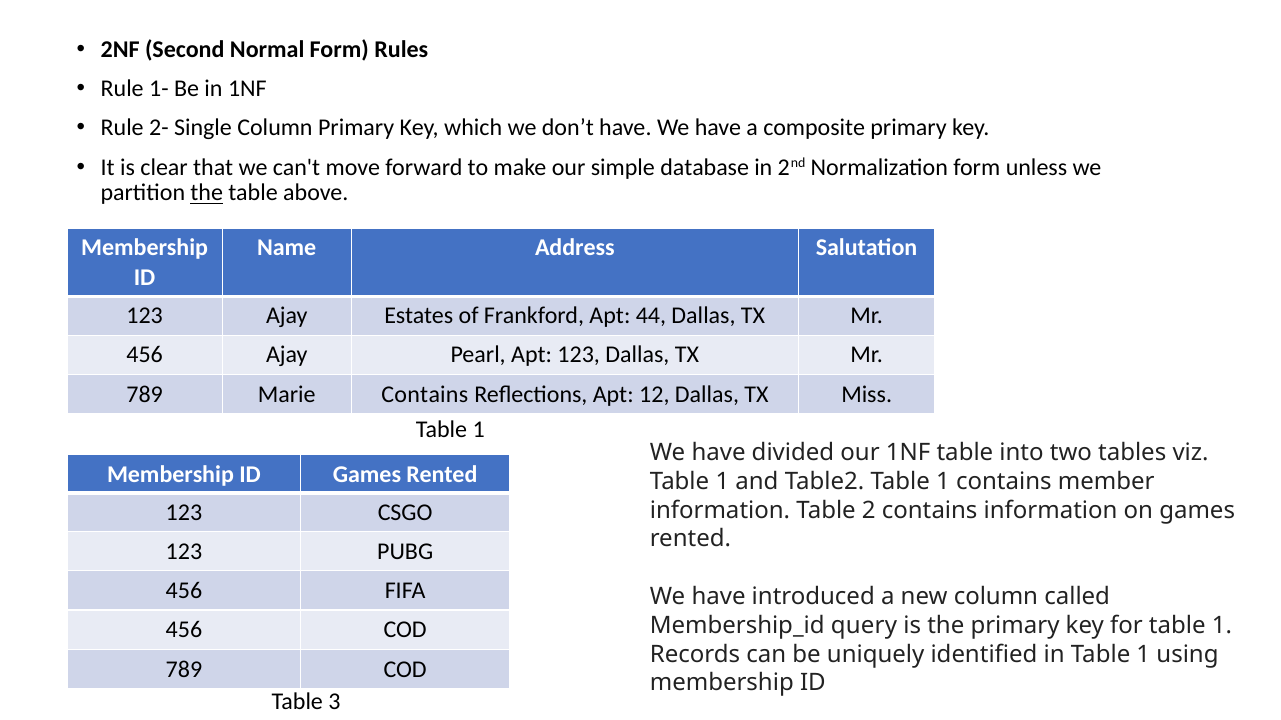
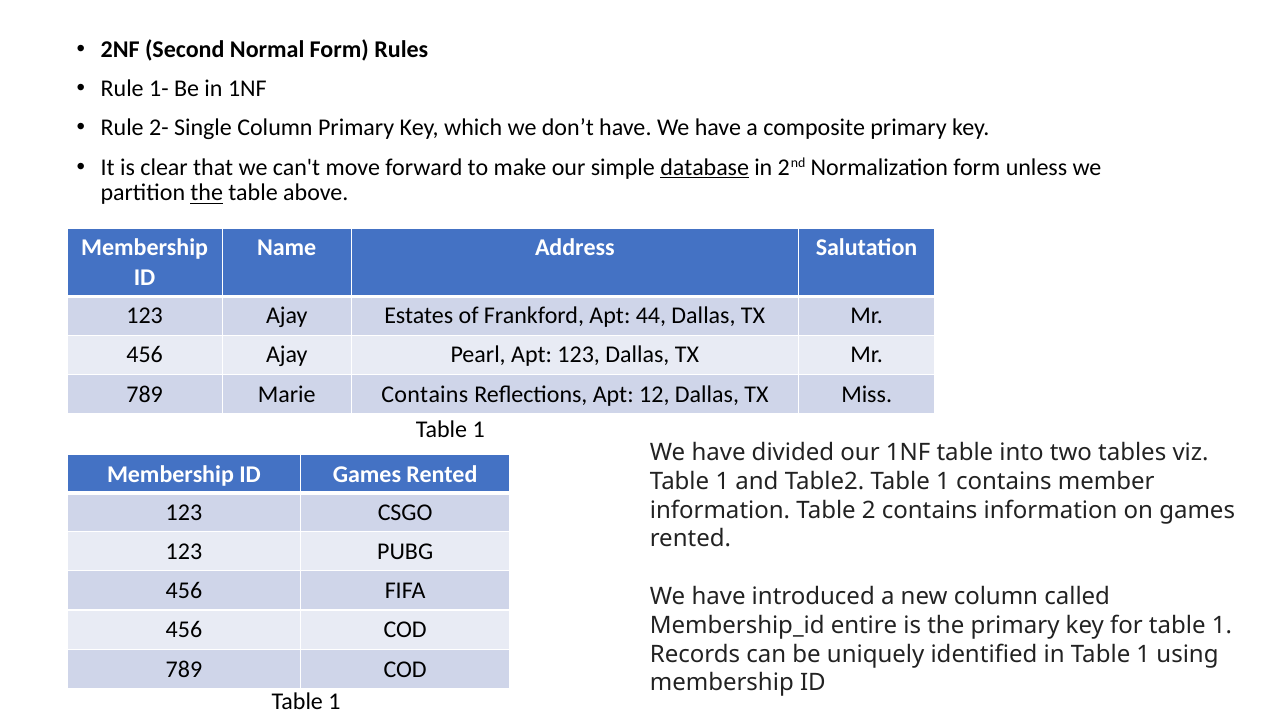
database underline: none -> present (705, 167)
query: query -> entire (864, 626)
3: 3 -> 1 (334, 703)
